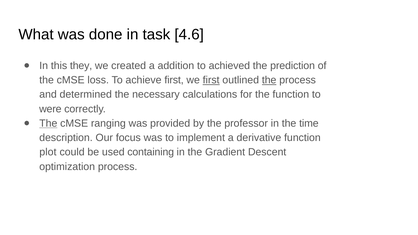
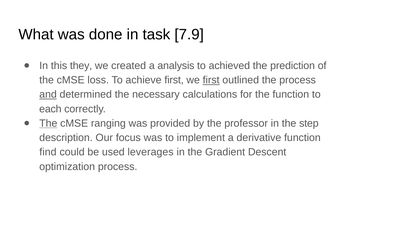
4.6: 4.6 -> 7.9 (189, 35)
addition: addition -> analysis (176, 66)
the underline: present -> none (269, 80)
and underline: none -> present (48, 95)
were: were -> each (50, 109)
time: time -> step (309, 123)
plot: plot -> find (48, 152)
containing: containing -> leverages (151, 152)
